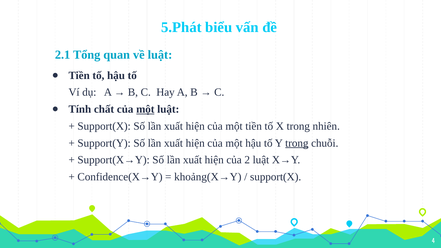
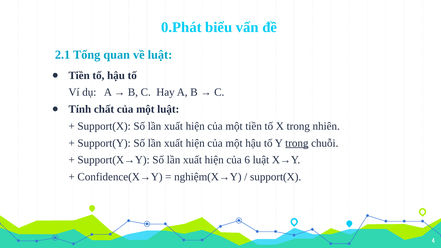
5.Phát: 5.Phát -> 0.Phát (181, 27)
một underline: present -> none (145, 109)
2: 2 -> 6 (247, 160)
khoảng(X→Y: khoảng(X→Y -> nghiệm(X→Y (208, 177)
